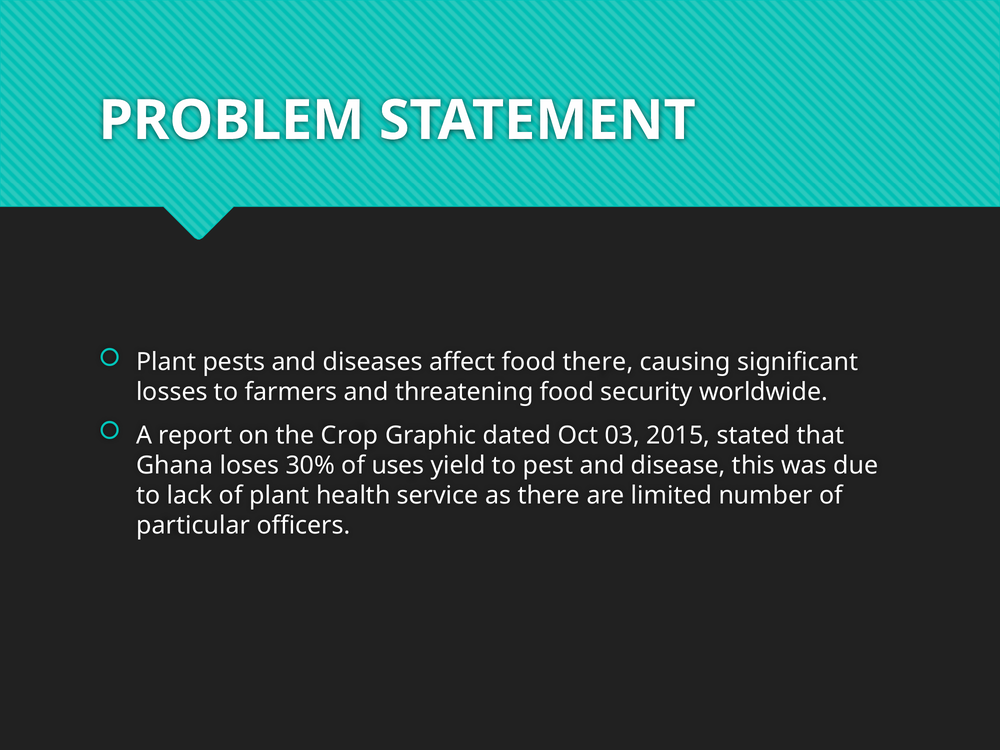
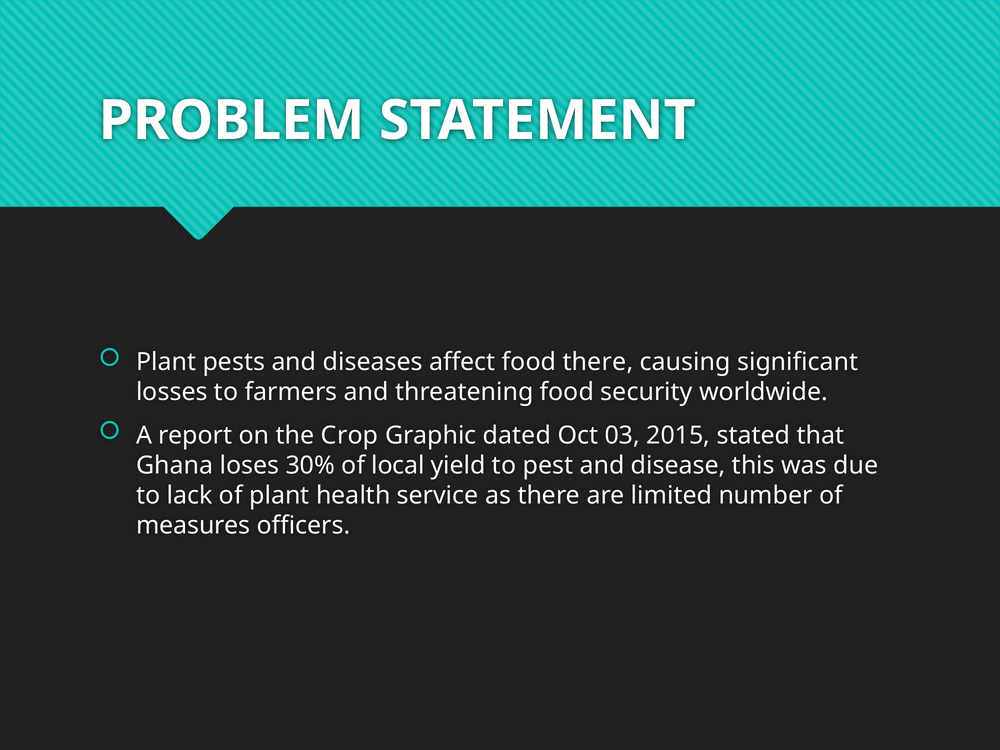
uses: uses -> local (398, 465)
particular: particular -> measures (193, 525)
